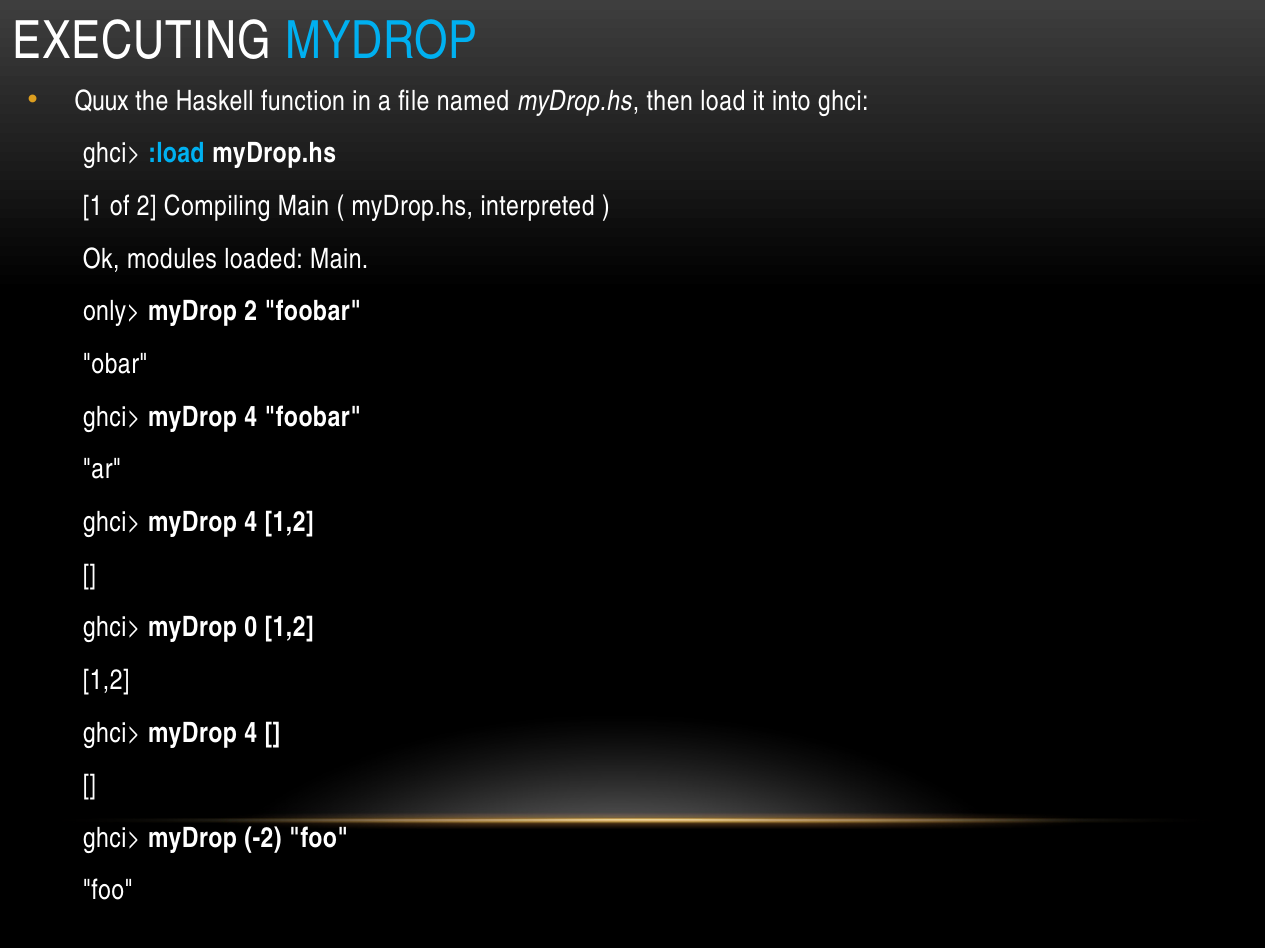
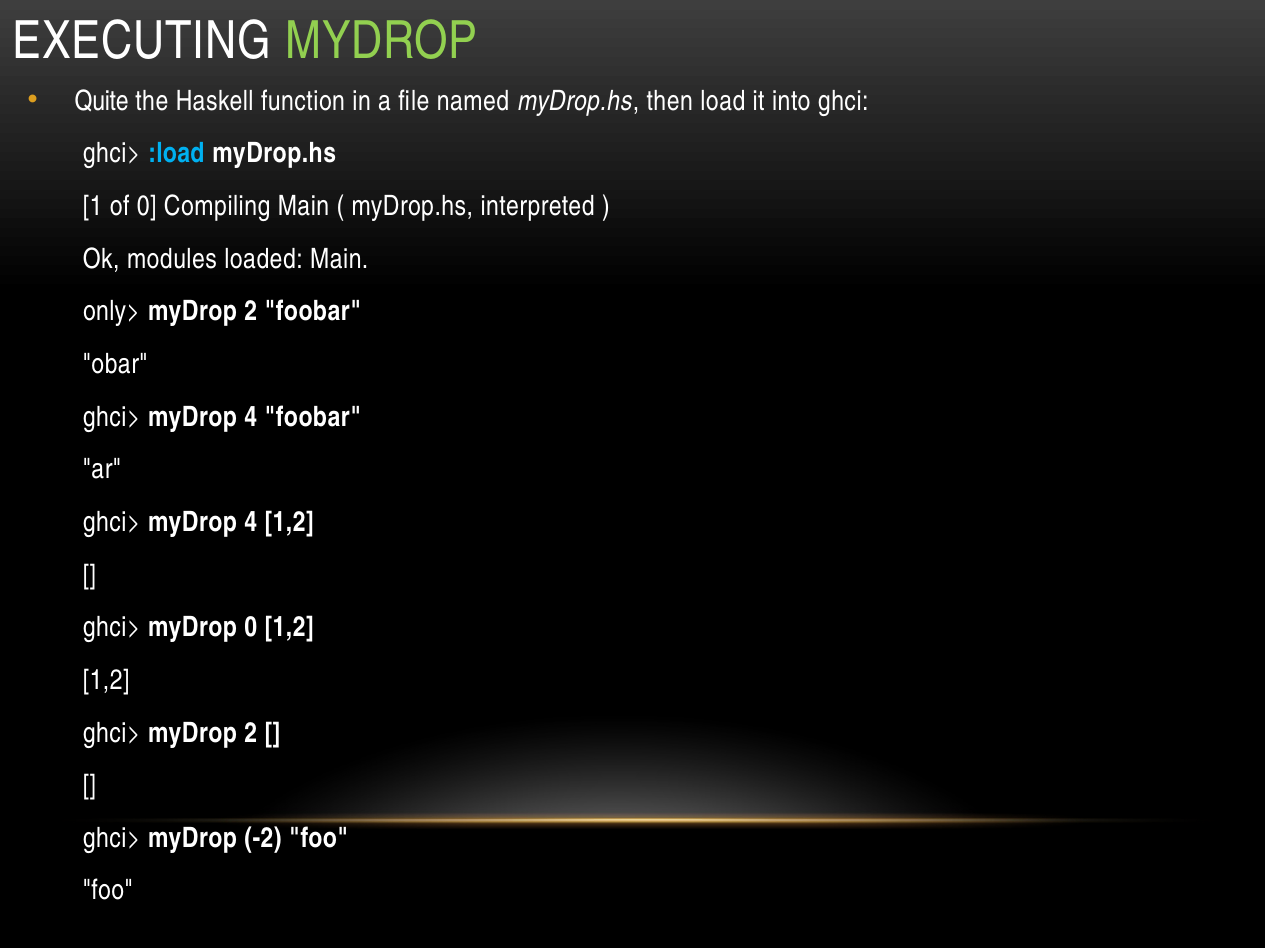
MYDROP colour: light blue -> light green (382, 42)
Quux: Quux -> Quite (102, 101)
of 2: 2 -> 0 (147, 206)
4: 4 -> 2 (251, 733)
